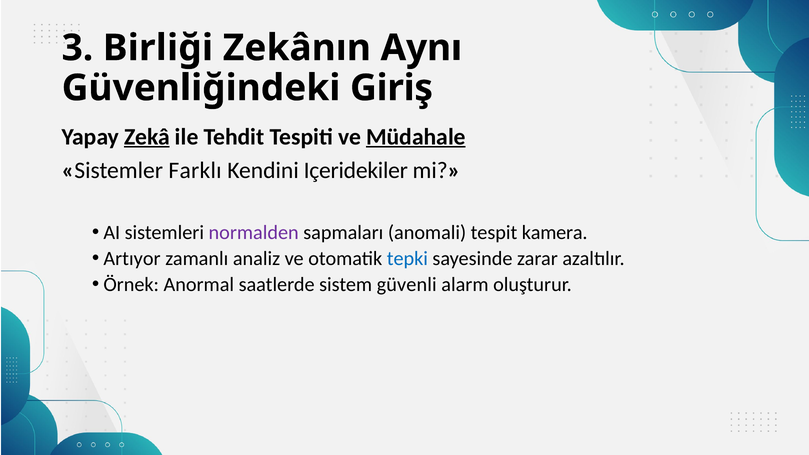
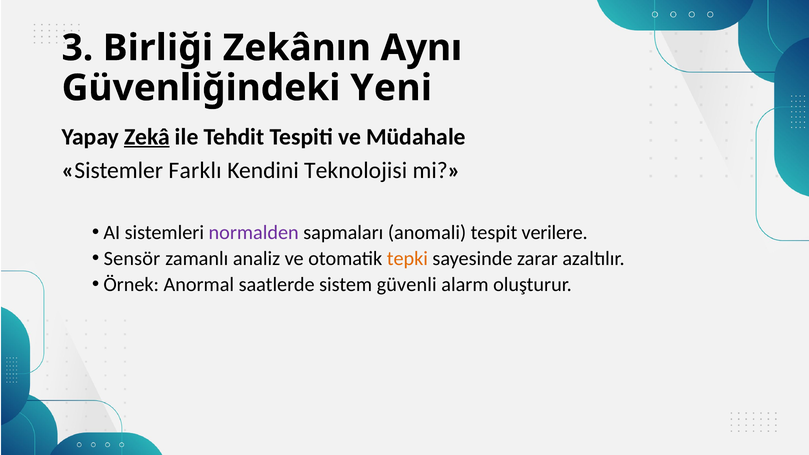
Giriş: Giriş -> Yeni (391, 88)
Müdahale underline: present -> none (416, 137)
Içeridekiler: Içeridekiler -> Teknolojisi (356, 171)
kamera: kamera -> verilere (555, 233)
Artıyor: Artıyor -> Sensör (132, 259)
tepki colour: blue -> orange (407, 259)
